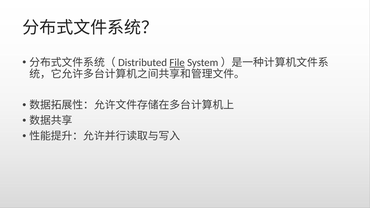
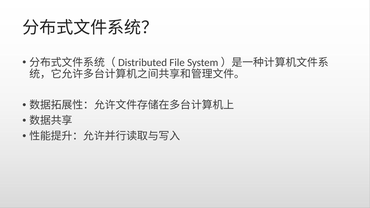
File underline: present -> none (177, 63)
